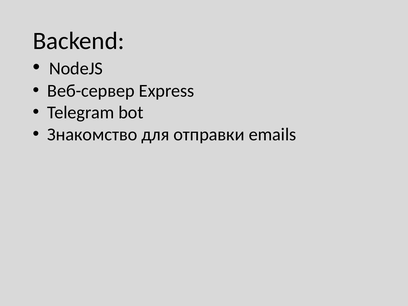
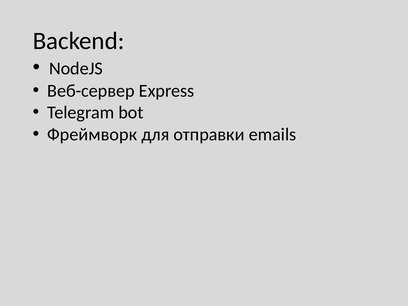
Знакомство: Знакомство -> Фреймворк (92, 134)
